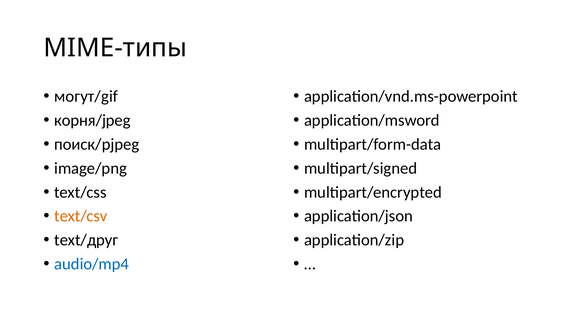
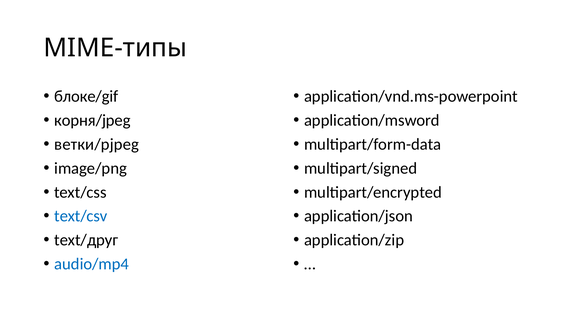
могут/gif: могут/gif -> блоке/gif (86, 97)
поиск/pjpeg: поиск/pjpeg -> ветки/pjpeg (97, 144)
text/csv colour: orange -> blue (81, 216)
